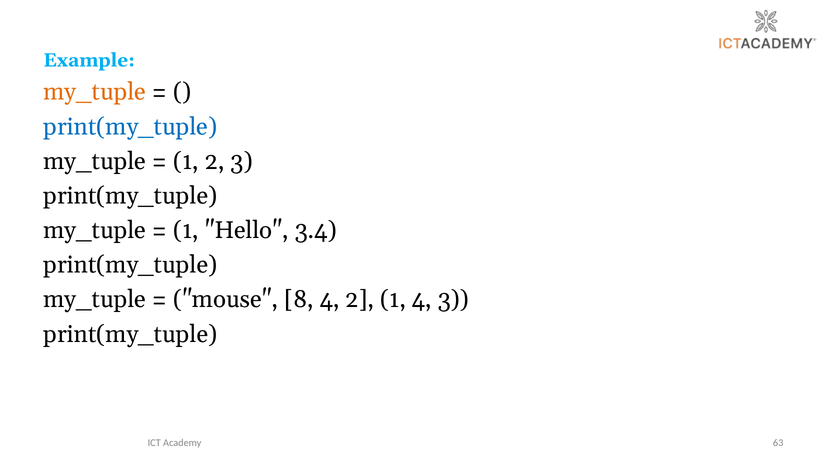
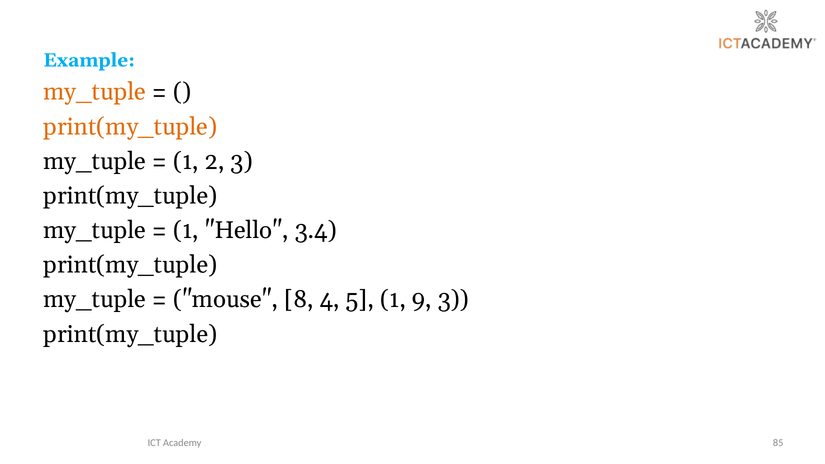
print(my_tuple colour: blue -> orange (130, 127)
4 2: 2 -> 5 (360, 300)
1 4: 4 -> 9 (422, 300)
63: 63 -> 85 (778, 443)
